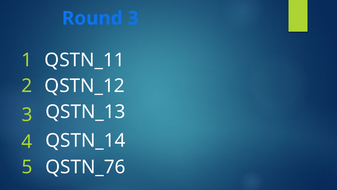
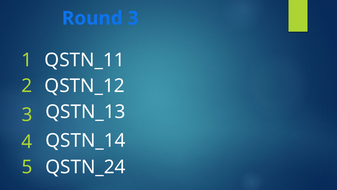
QSTN_76: QSTN_76 -> QSTN_24 (85, 167)
